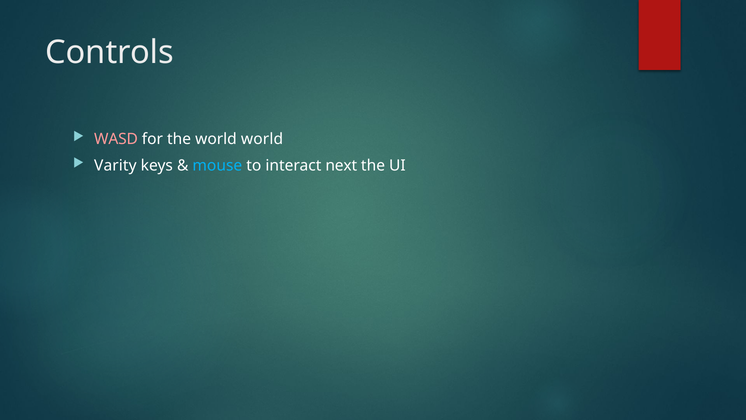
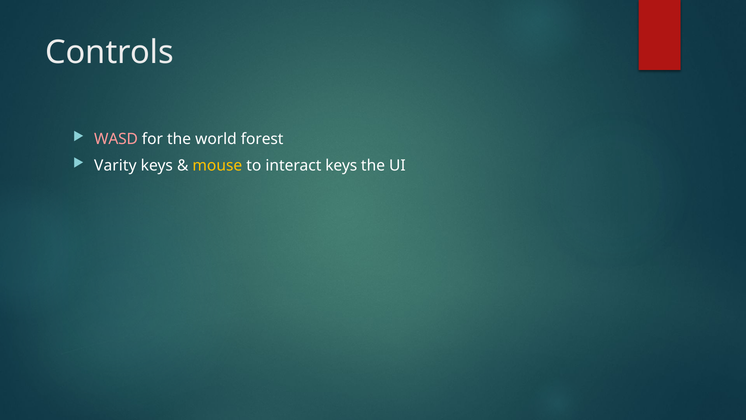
world world: world -> forest (262, 139)
mouse colour: light blue -> yellow (217, 165)
interact next: next -> keys (341, 165)
